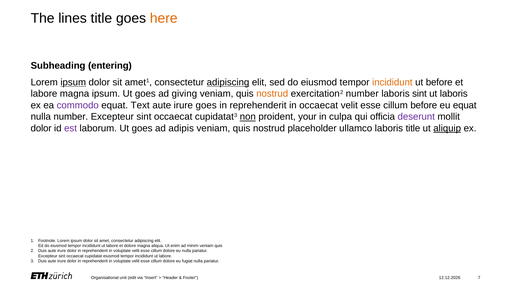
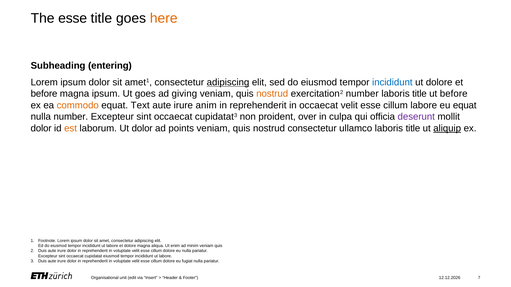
The lines: lines -> esse (73, 18)
ipsum underline: present -> none (73, 82)
incididunt colour: orange -> blue (392, 82)
ut before: before -> dolore (439, 82)
labore: labore -> before (44, 94)
sint: sint -> title (419, 94)
ut laboris: laboris -> before (454, 94)
commodo colour: purple -> orange (78, 105)
irure goes: goes -> anim (206, 105)
cillum before: before -> labore (424, 105)
non underline: present -> none (248, 117)
your: your -> over (307, 117)
est colour: purple -> orange (71, 128)
laborum Ut goes: goes -> dolor (142, 128)
adipis: adipis -> points (181, 128)
nostrud placeholder: placeholder -> consectetur (312, 128)
